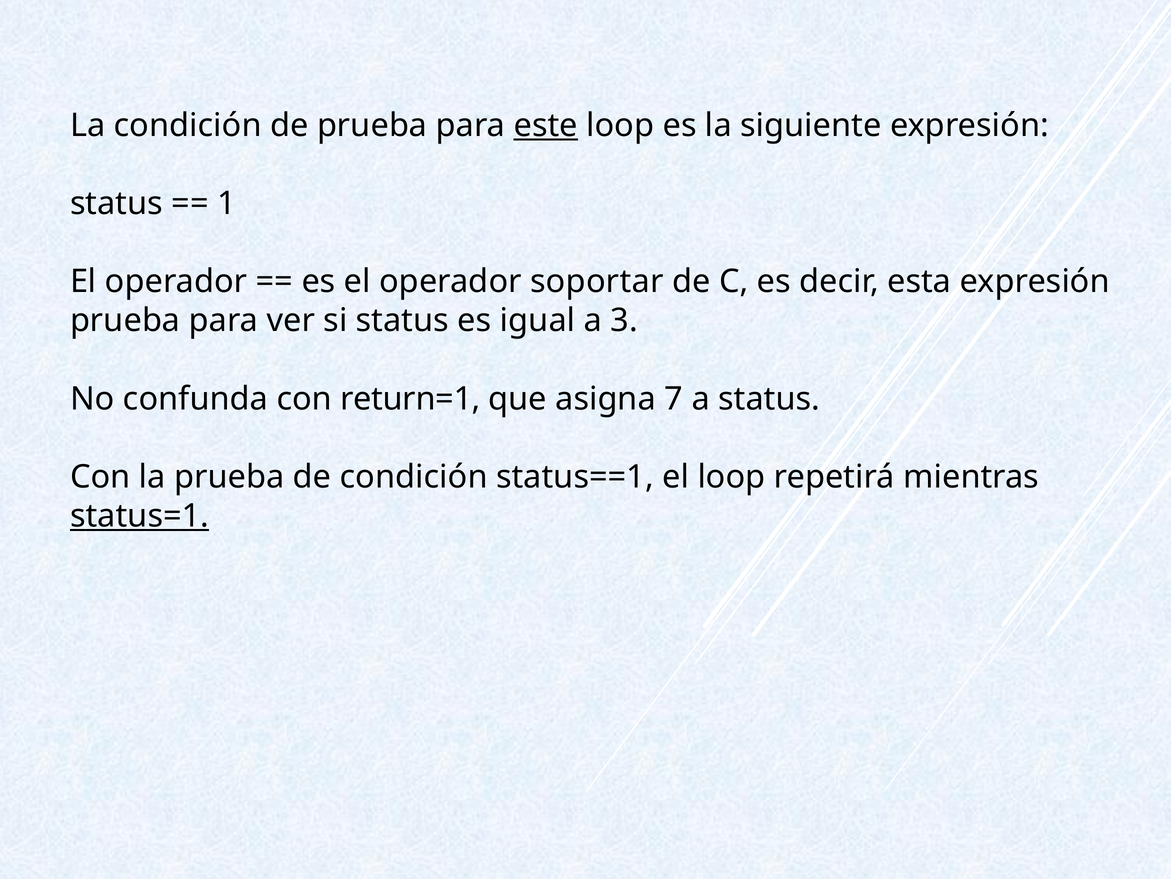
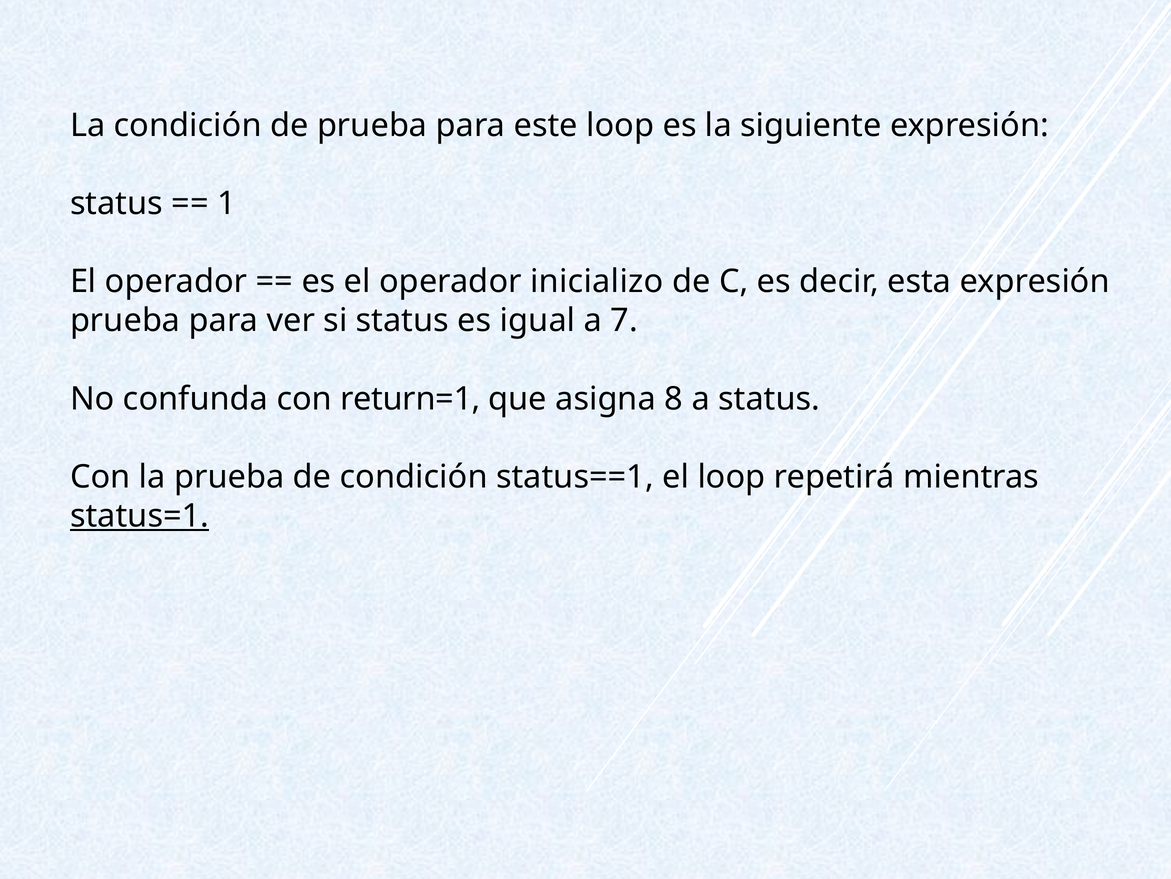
este underline: present -> none (546, 125)
soportar: soportar -> inicializo (597, 281)
3: 3 -> 7 (624, 320)
7: 7 -> 8 (674, 399)
